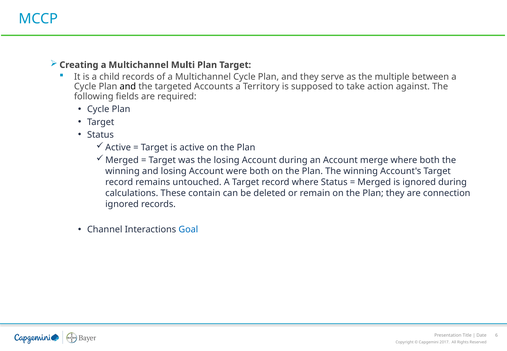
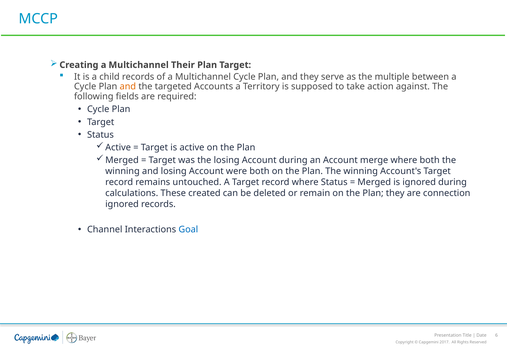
Multi: Multi -> Their (183, 65)
and colour: black -> orange (128, 87)
contain: contain -> created (204, 193)
